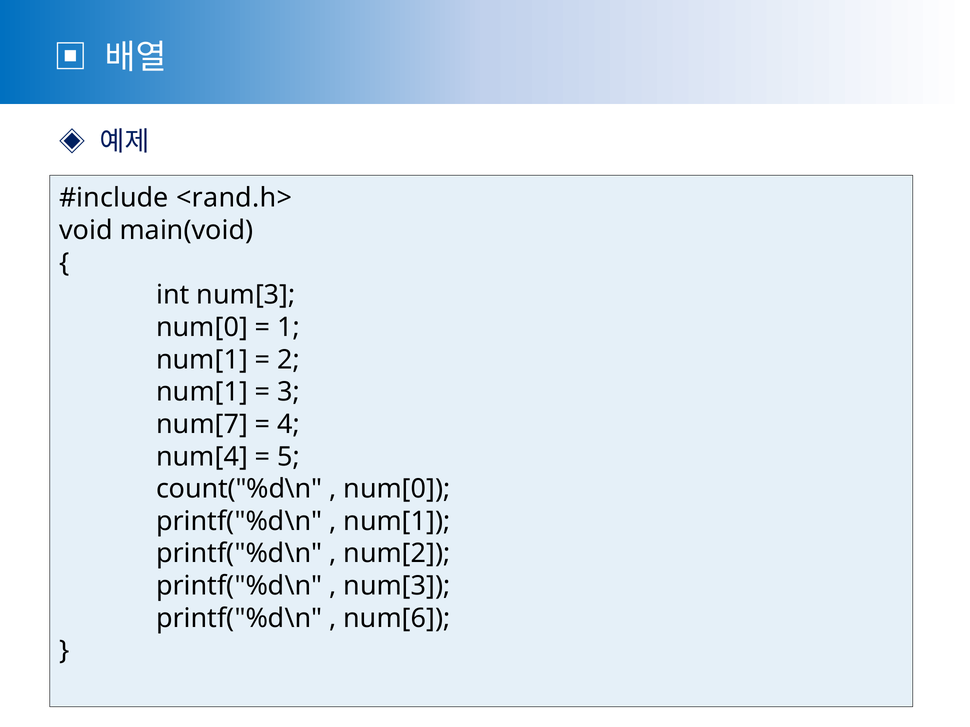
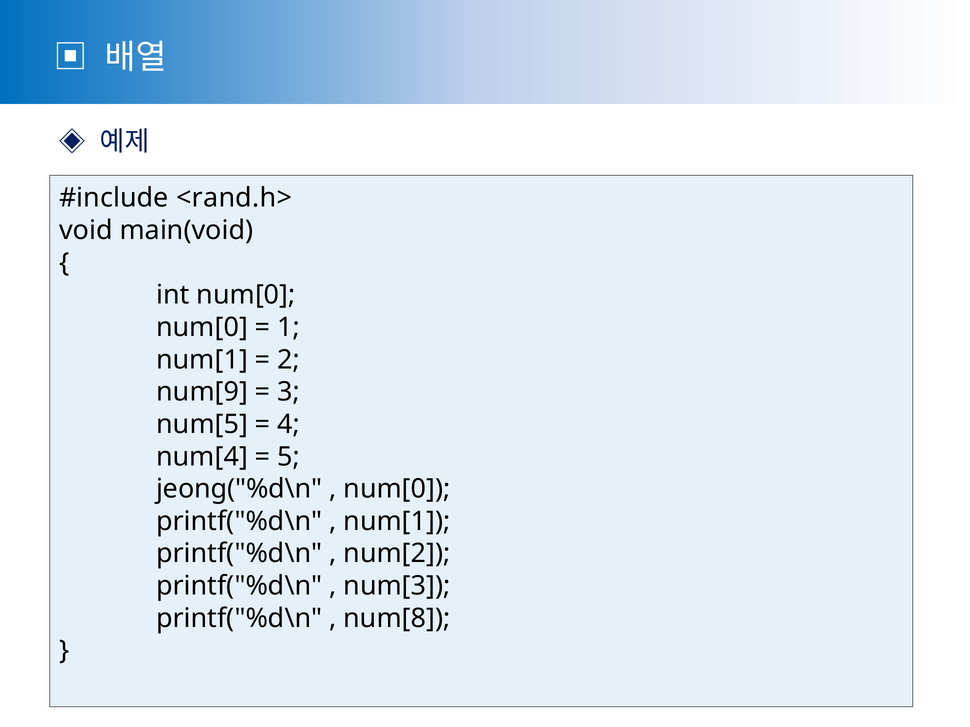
int num[3: num[3 -> num[0 (246, 295)
num[1: num[1 -> num[9 (202, 392)
num[7: num[7 -> num[5 (202, 425)
count("%d\n: count("%d\n -> jeong("%d\n (239, 489)
num[6: num[6 -> num[8 (397, 619)
